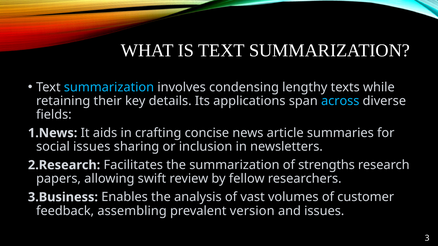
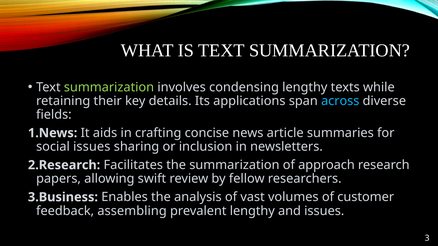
summarization colour: light blue -> light green (109, 87)
strengths: strengths -> approach (326, 165)
prevalent version: version -> lengthy (252, 211)
